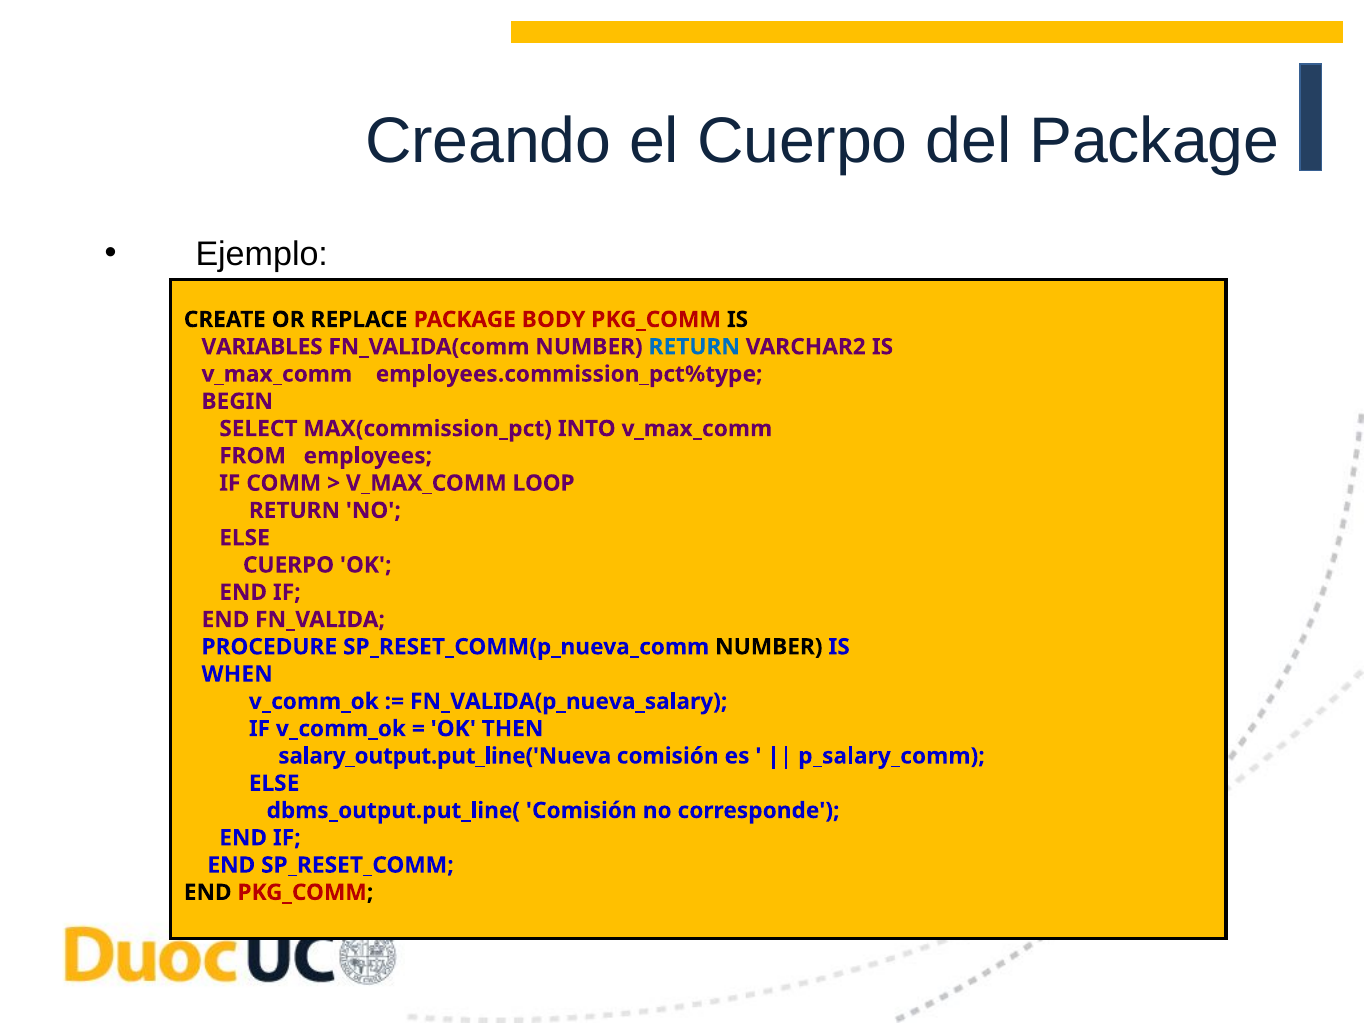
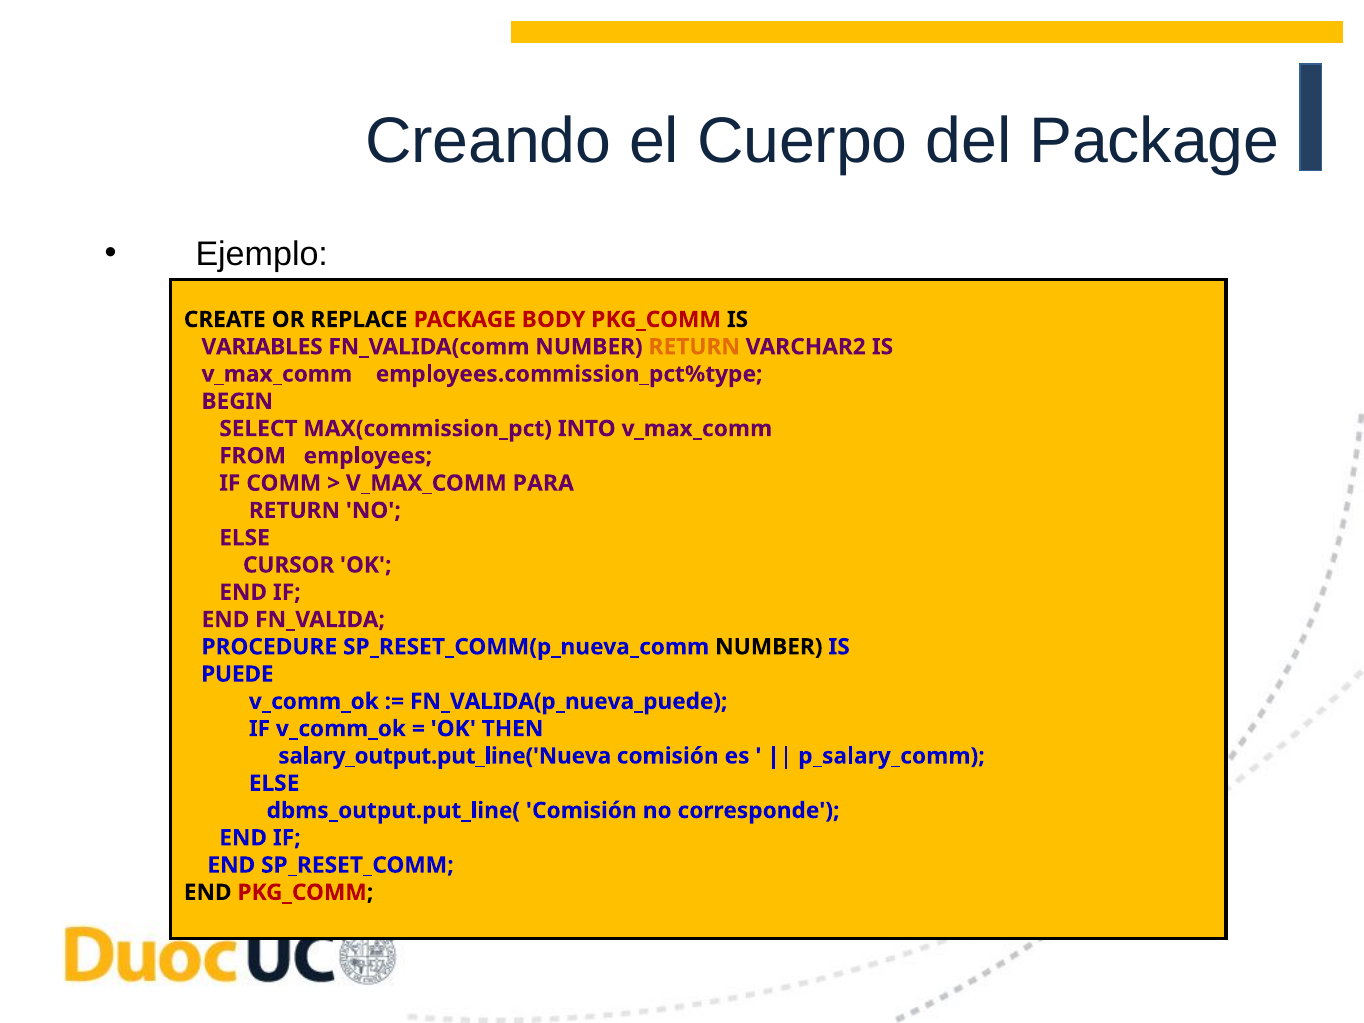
RETURN colour: blue -> orange (694, 347)
LOOP: LOOP -> PARA (543, 483)
CUERPO: CUERPO -> CURSOR (289, 565)
WHEN: WHEN -> PUEDE (237, 674)
FN_VALIDA(p_nueva_salary: FN_VALIDA(p_nueva_salary -> FN_VALIDA(p_nueva_puede (569, 701)
